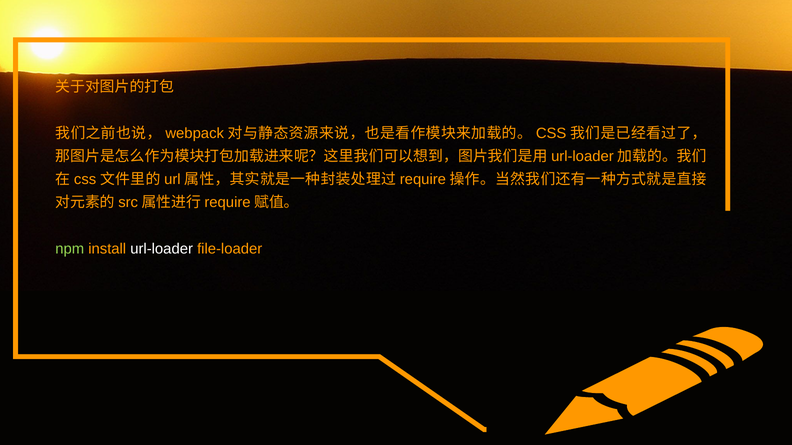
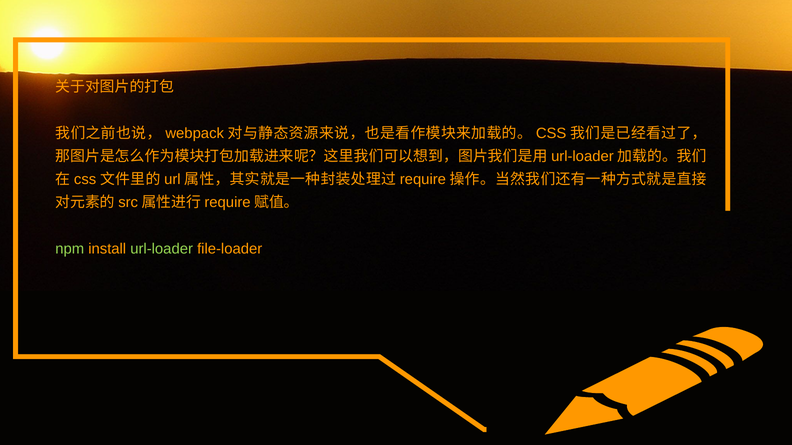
url-loader colour: white -> light green (162, 249)
